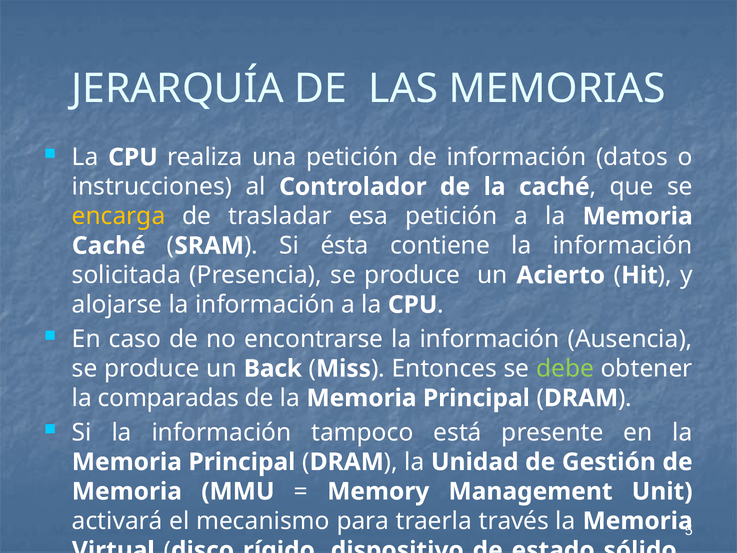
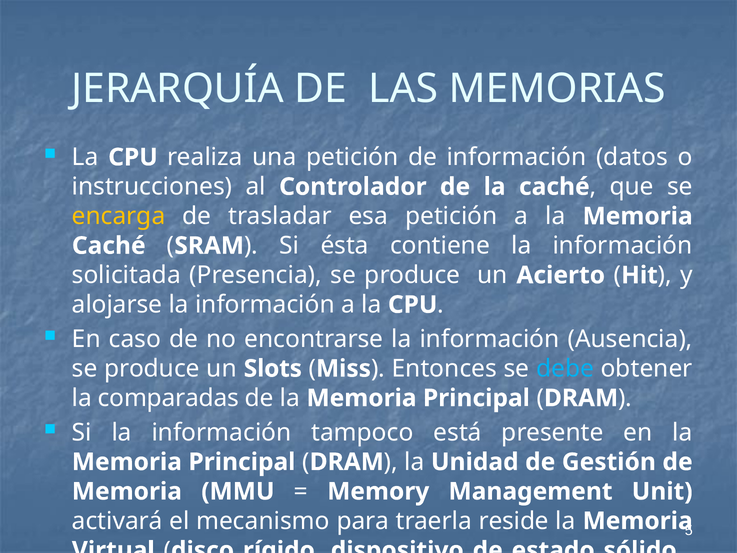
Back: Back -> Slots (273, 368)
debe colour: light green -> light blue (565, 368)
través: través -> reside (514, 521)
